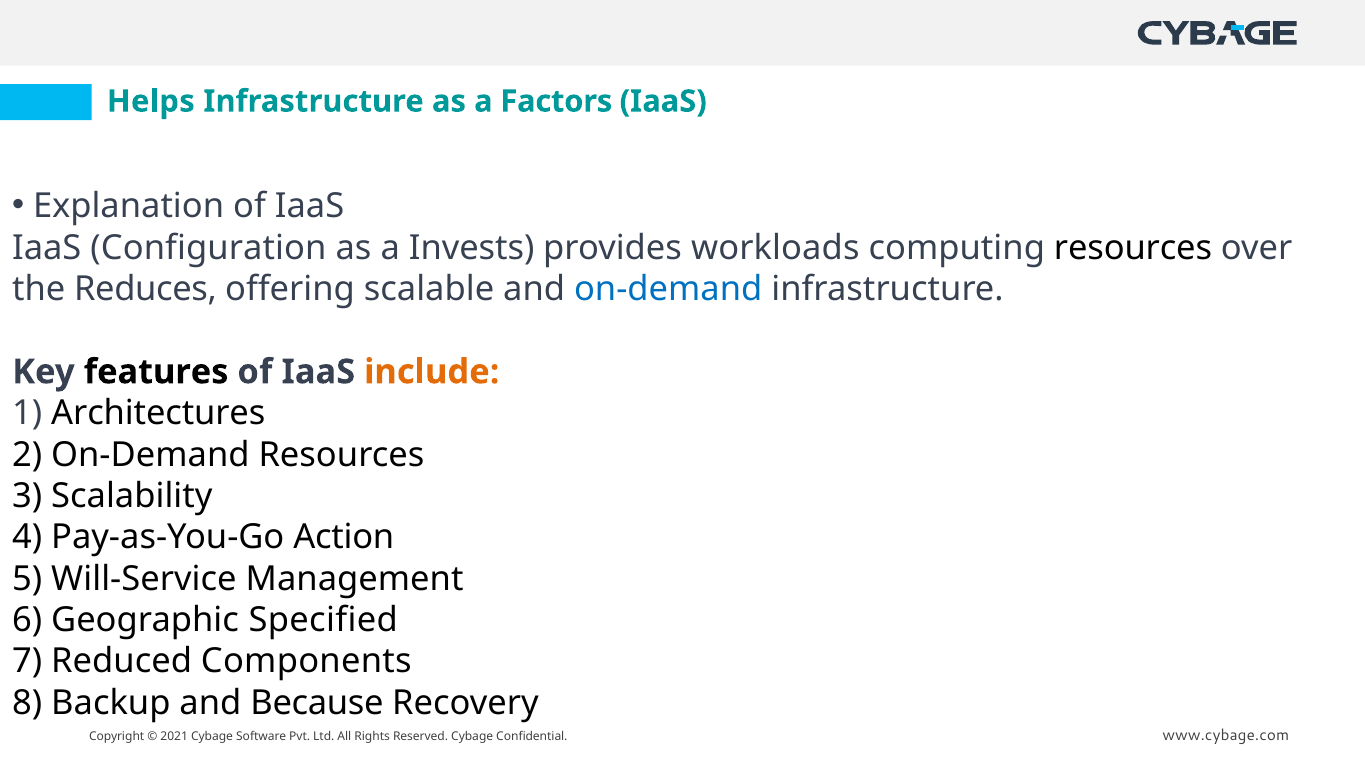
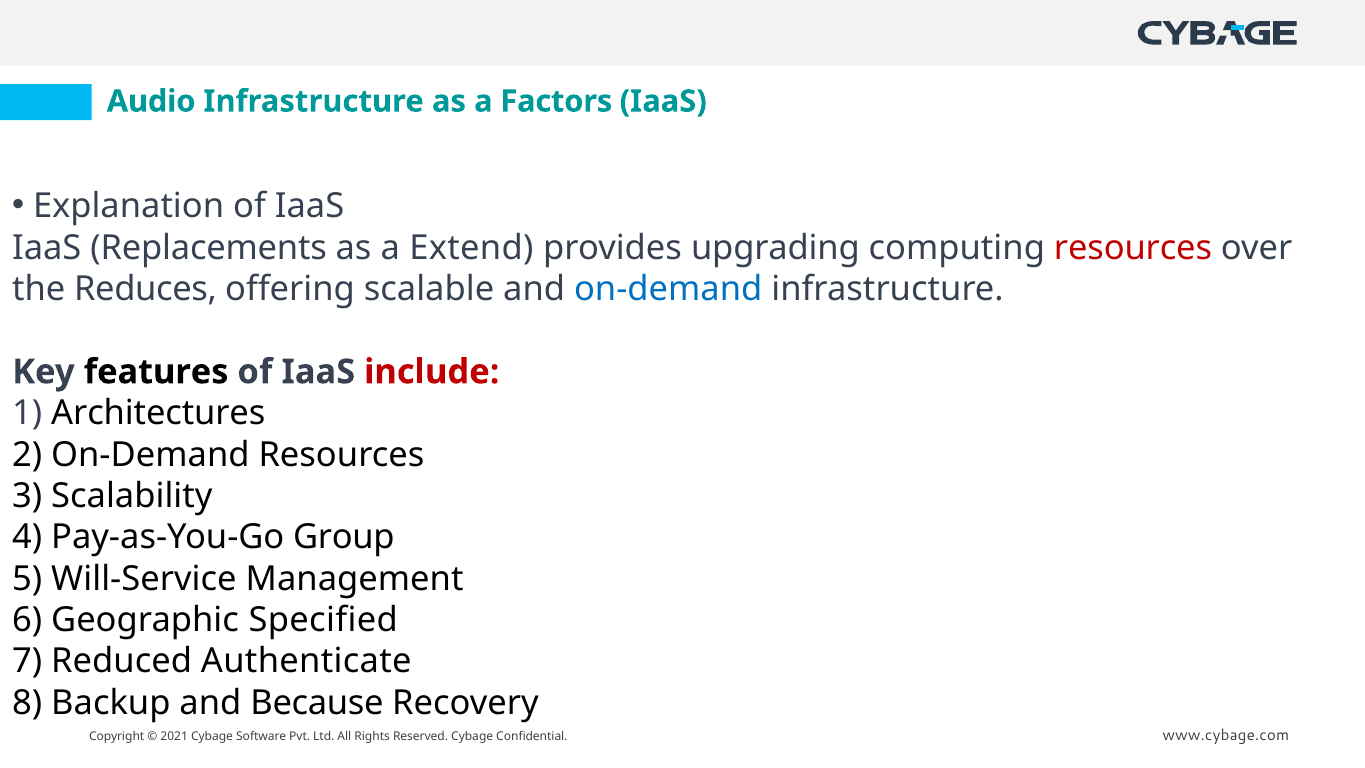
Helps: Helps -> Audio (151, 101)
Configuration: Configuration -> Replacements (209, 248)
Invests: Invests -> Extend (471, 248)
workloads: workloads -> upgrading (775, 248)
resources colour: black -> red (1133, 248)
include colour: orange -> red (432, 372)
Action: Action -> Group (344, 537)
Components: Components -> Authenticate (306, 662)
